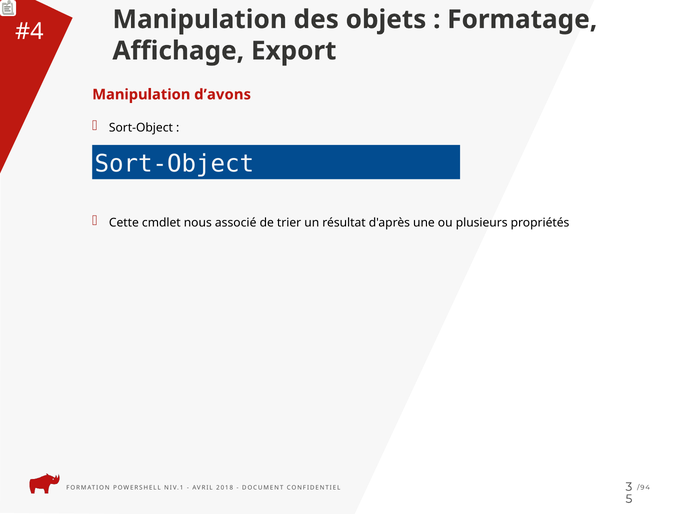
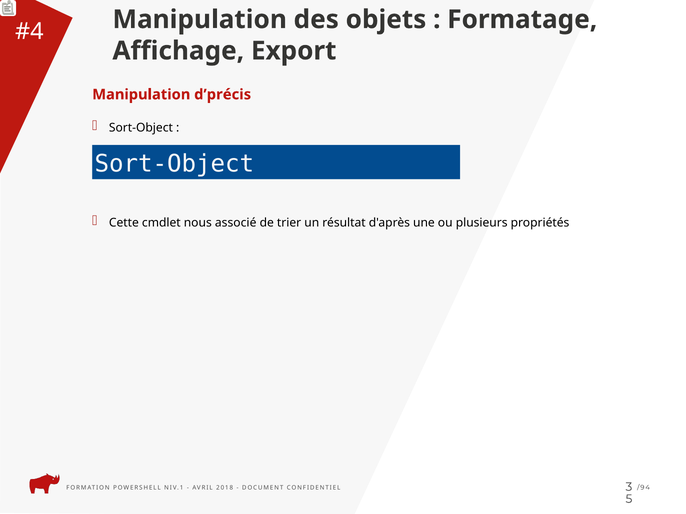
d’avons: d’avons -> d’précis (223, 95)
